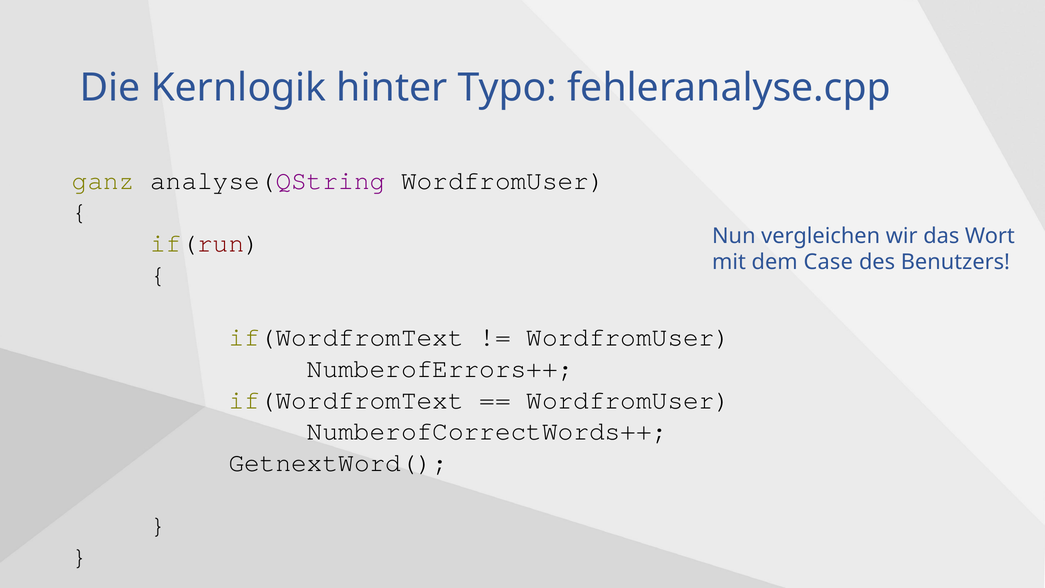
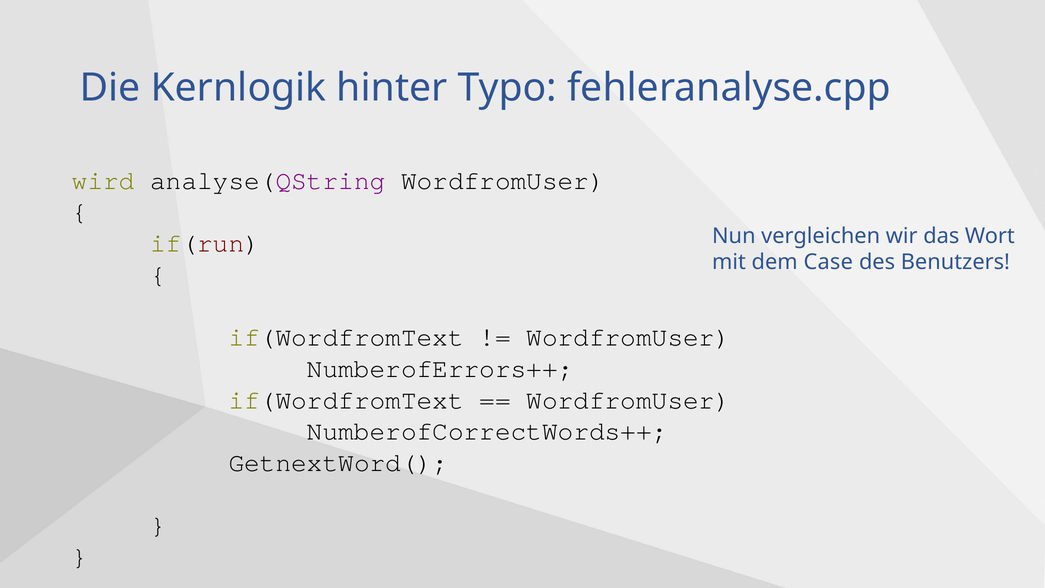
ganz: ganz -> wird (103, 180)
